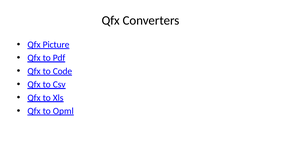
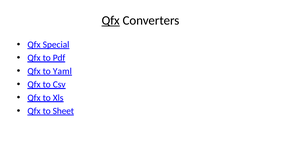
Qfx underline: none -> present (111, 20)
Picture: Picture -> Special (56, 45)
Code: Code -> Yaml (62, 71)
Opml: Opml -> Sheet (63, 111)
